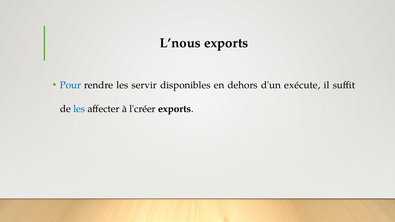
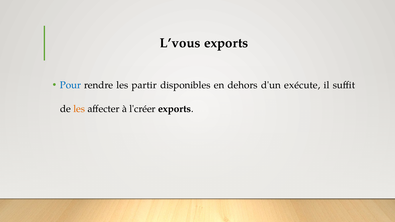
L’nous: L’nous -> L’vous (180, 43)
servir: servir -> partir (144, 85)
les colour: blue -> orange (79, 109)
